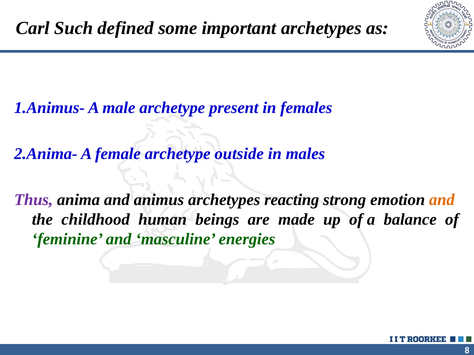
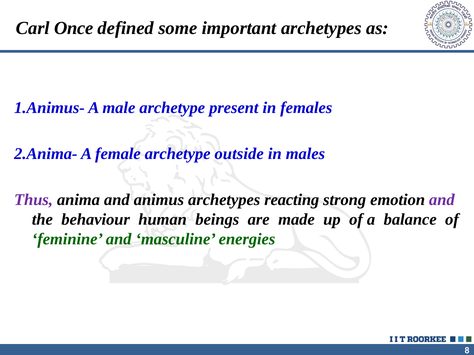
Such: Such -> Once (74, 28)
and colour: orange -> purple (442, 200)
childhood: childhood -> behaviour (96, 220)
